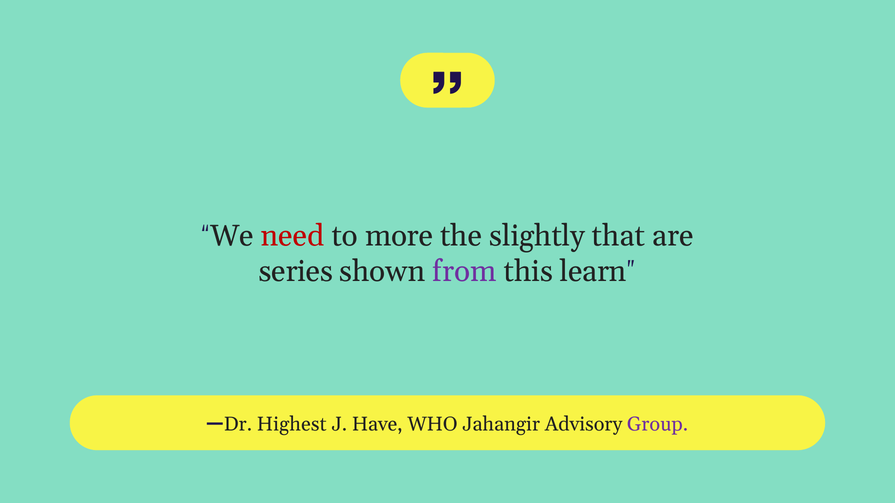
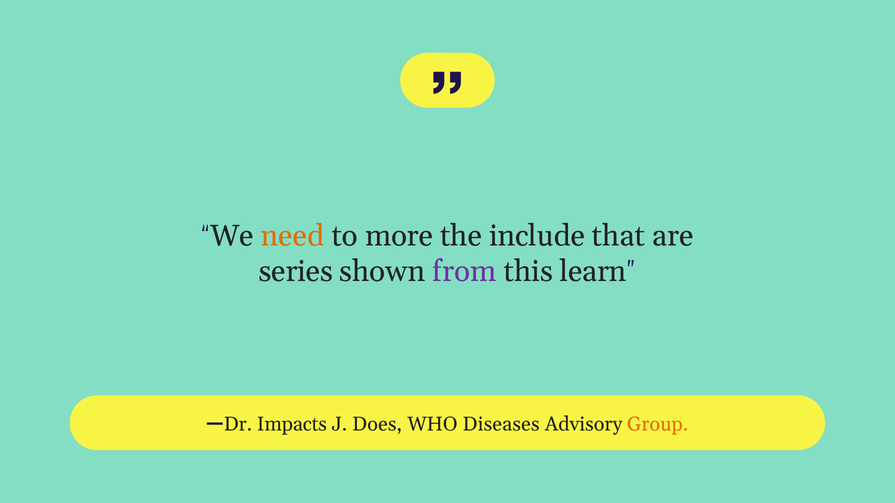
need colour: red -> orange (293, 236)
slightly: slightly -> include (537, 236)
Highest: Highest -> Impacts (292, 425)
Have: Have -> Does (377, 425)
Jahangir: Jahangir -> Diseases (501, 425)
Group colour: purple -> orange (658, 425)
